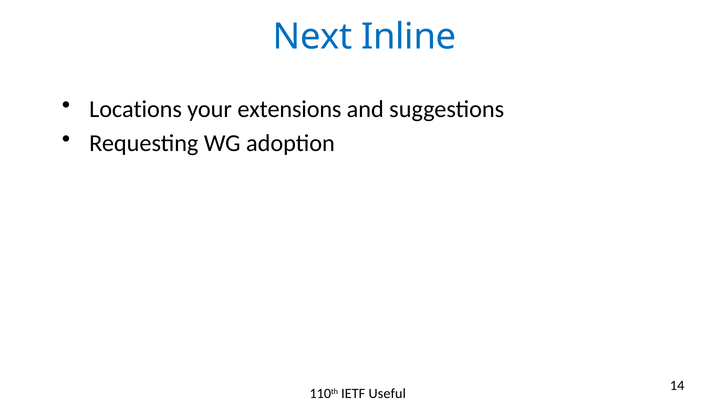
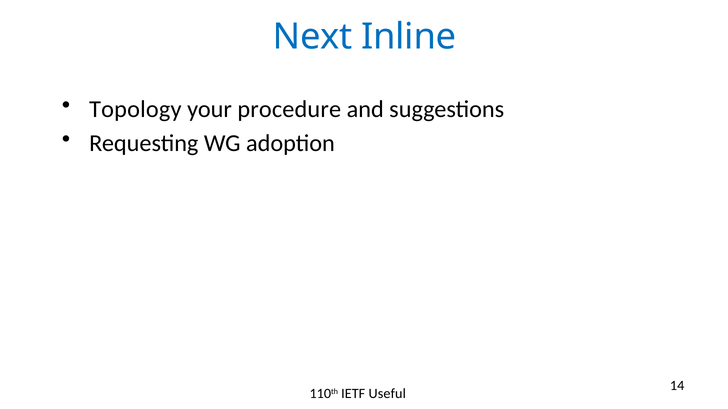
Locations: Locations -> Topology (135, 109)
extensions: extensions -> procedure (289, 109)
